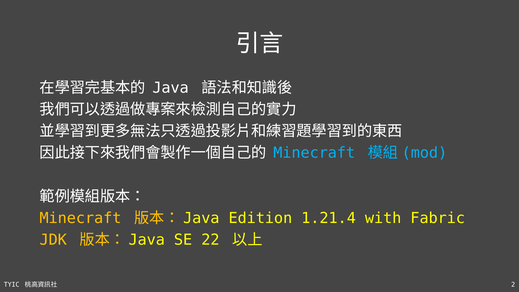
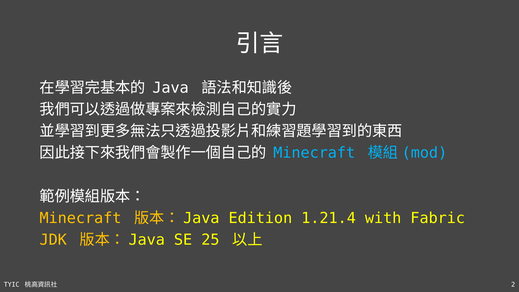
22: 22 -> 25 (210, 240)
